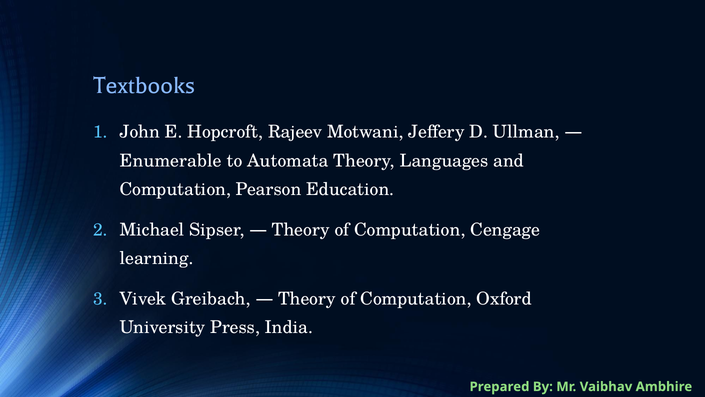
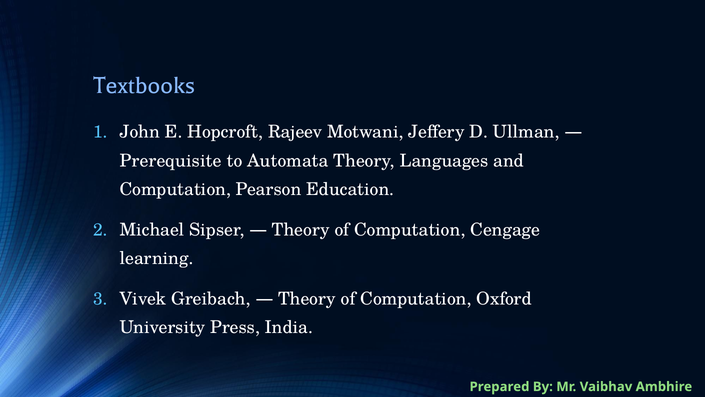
Enumerable: Enumerable -> Prerequisite (171, 161)
